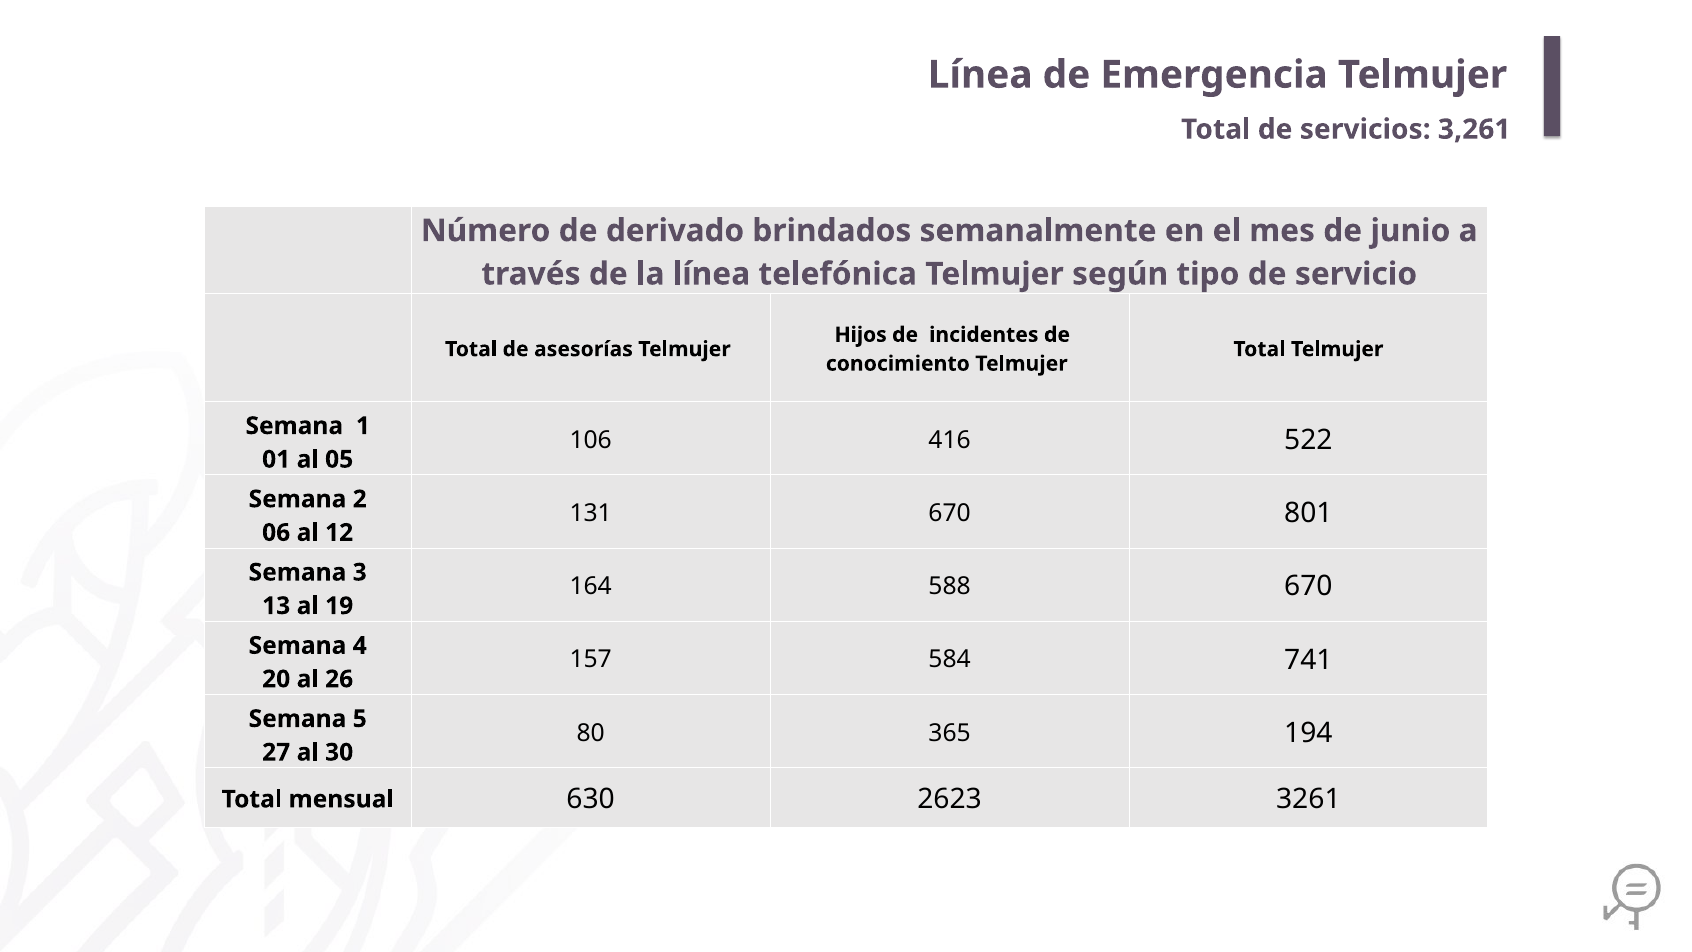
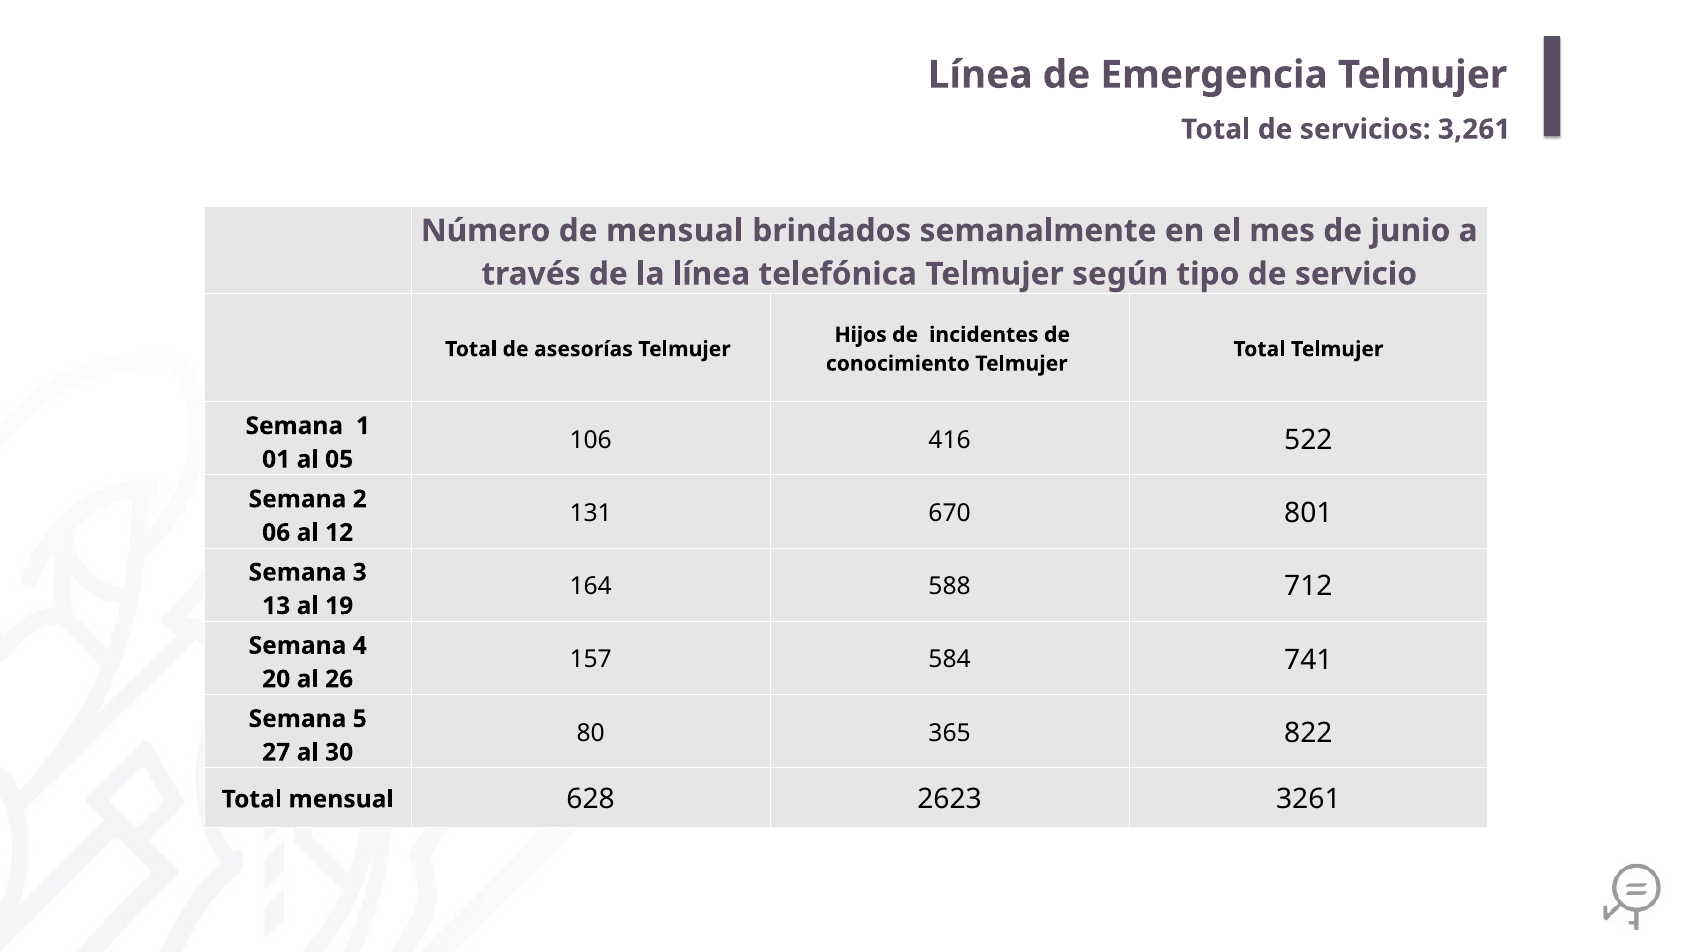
de derivado: derivado -> mensual (675, 231)
588 670: 670 -> 712 (1308, 586)
194: 194 -> 822 (1308, 733)
630: 630 -> 628 (591, 799)
